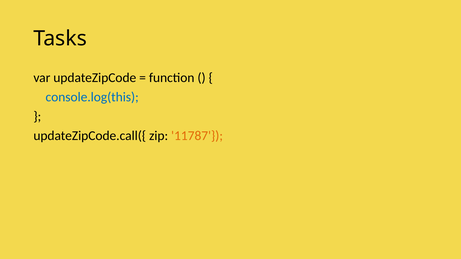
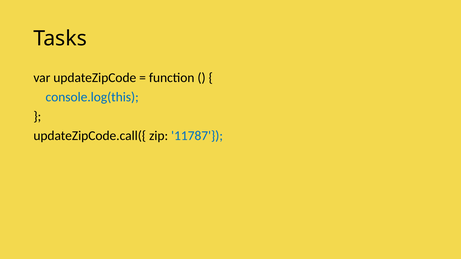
11787 colour: orange -> blue (197, 136)
